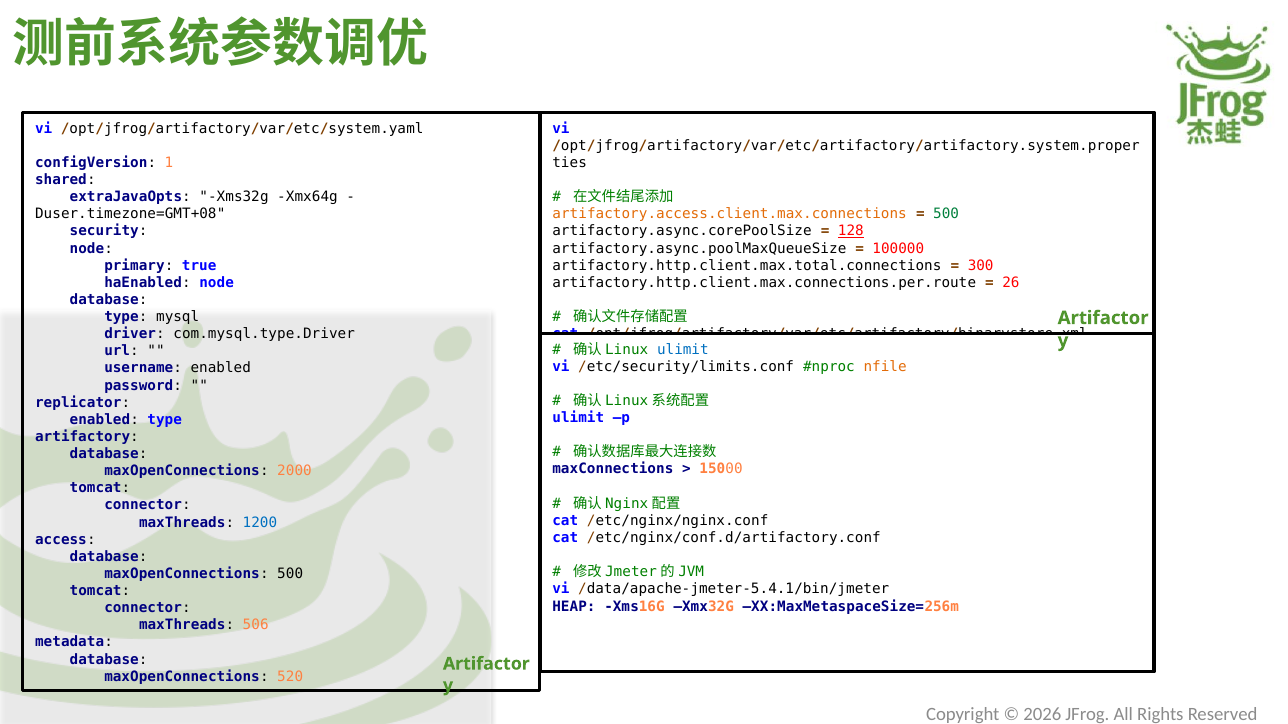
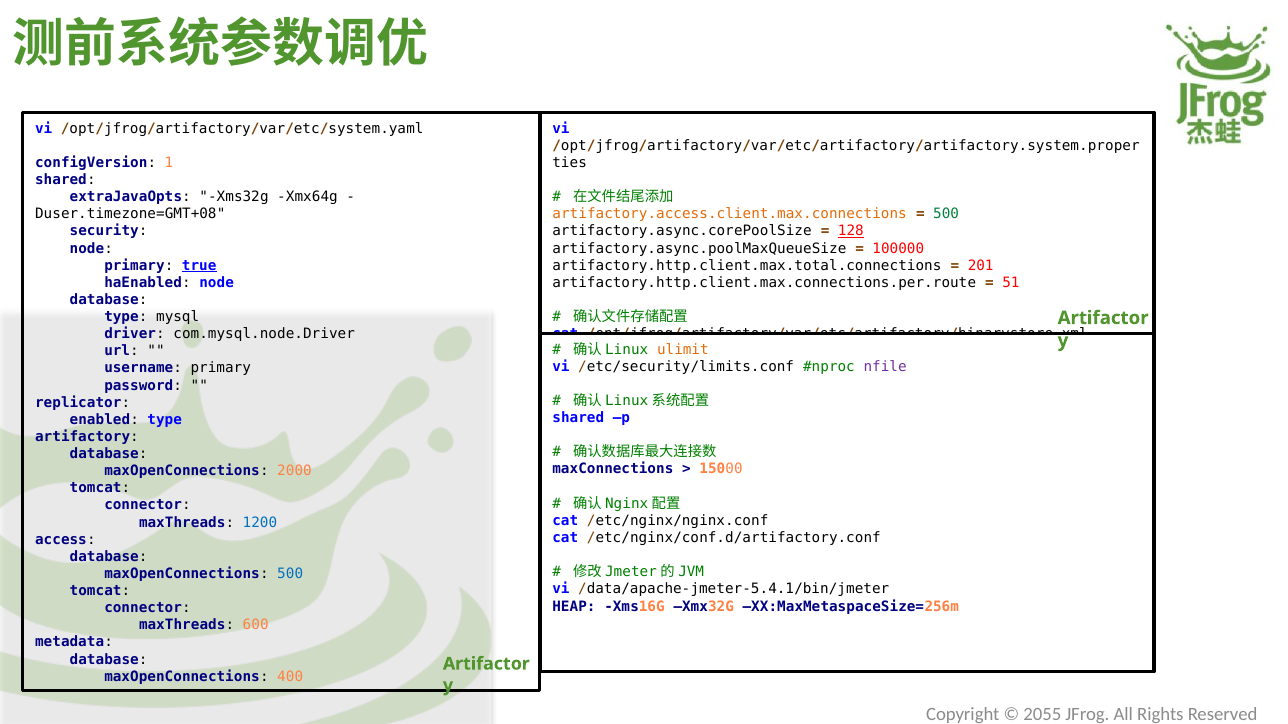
true underline: none -> present (199, 266)
300: 300 -> 201 (981, 266)
26: 26 -> 51 (1011, 283)
com.mysql.type.Driver: com.mysql.type.Driver -> com.mysql.node.Driver (264, 334)
ulimit colour: blue -> orange (683, 350)
nfile colour: orange -> purple (885, 367)
username enabled: enabled -> primary (221, 368)
ulimit: ulimit -> shared (578, 418)
500 colour: black -> blue (290, 574)
506: 506 -> 600 (256, 626)
520: 520 -> 400 (290, 677)
2026: 2026 -> 2055 (1042, 715)
